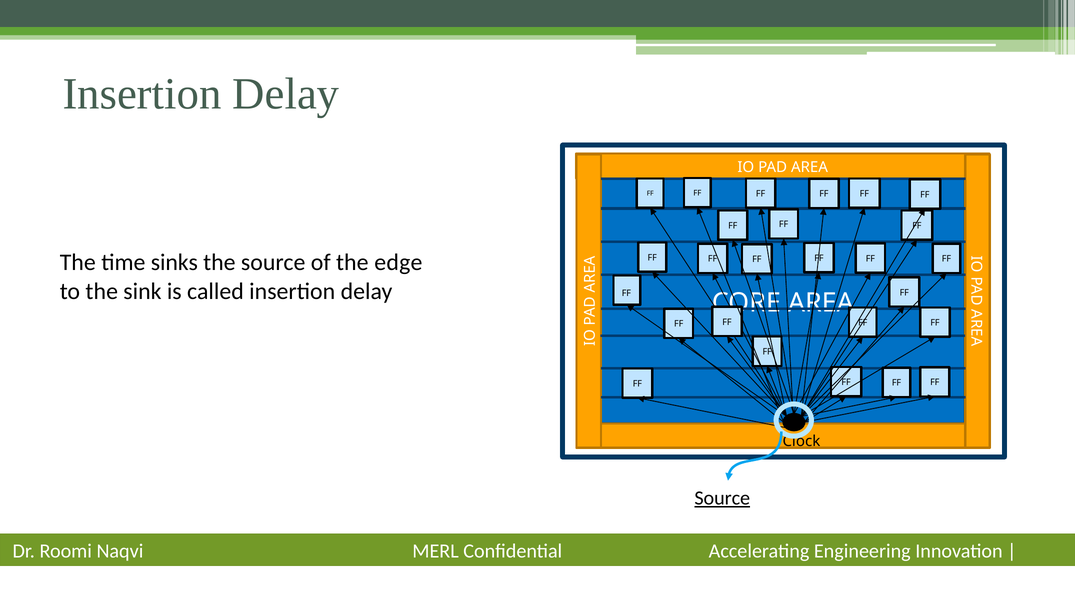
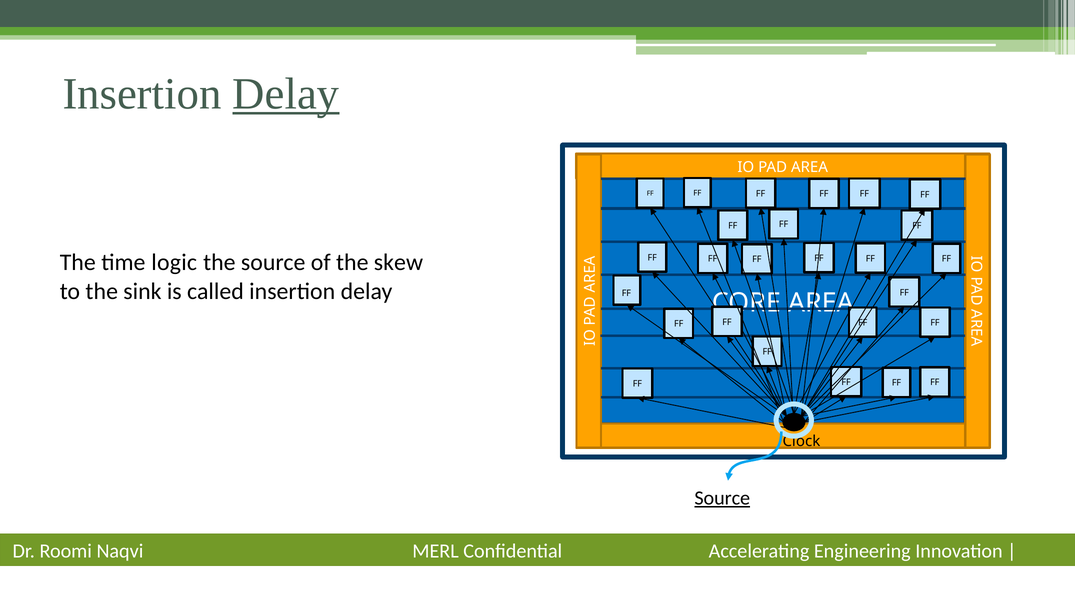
Delay underline: none -> present (286, 94)
sinks: sinks -> logic (174, 263)
edge: edge -> skew (398, 263)
